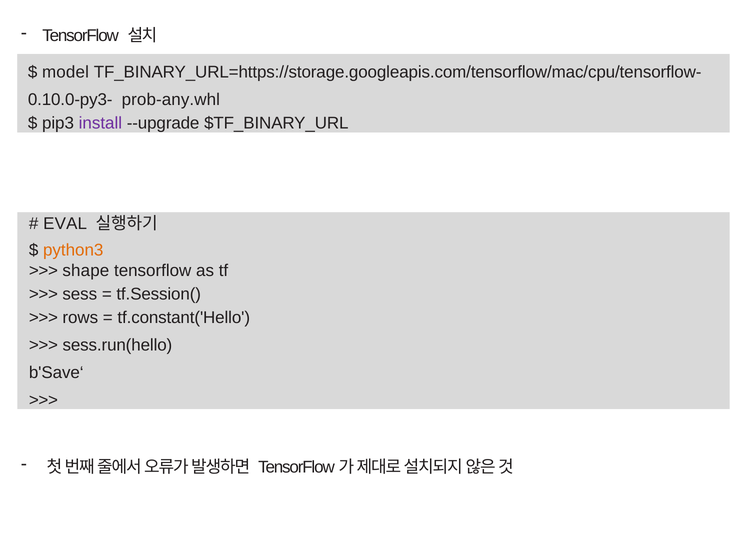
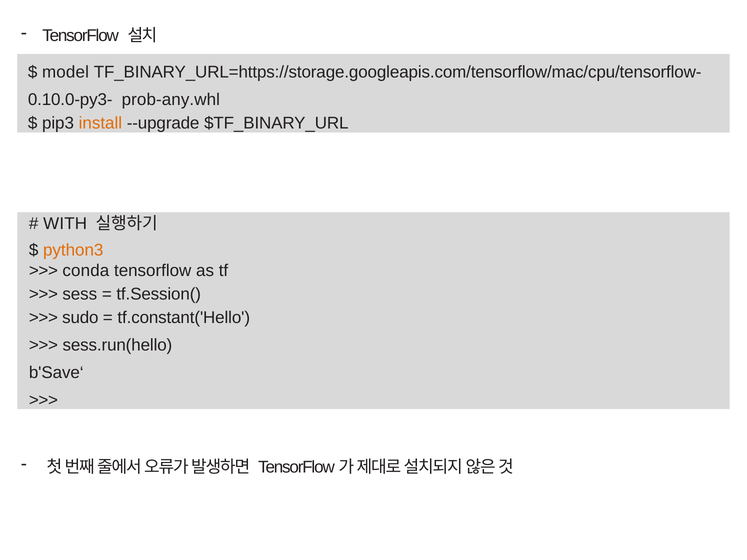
install colour: purple -> orange (100, 123)
EVAL: EVAL -> WITH (65, 224)
shape: shape -> conda (86, 271)
rows: rows -> sudo (80, 318)
